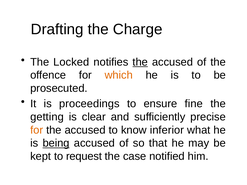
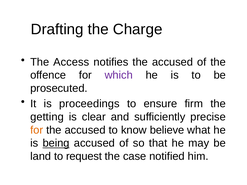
Locked: Locked -> Access (71, 62)
the underline: present -> none (140, 62)
which colour: orange -> purple (119, 75)
fine: fine -> firm (194, 104)
inferior: inferior -> believe (167, 130)
kept: kept -> land (41, 157)
